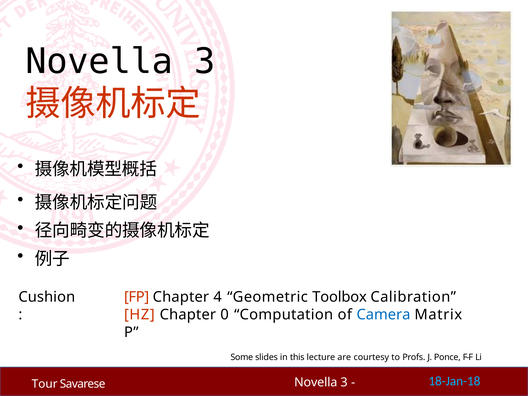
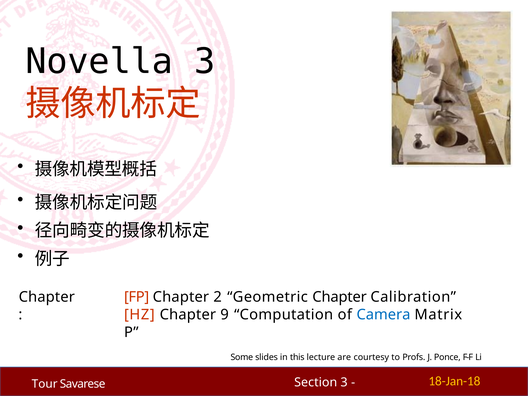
4: 4 -> 2 (218, 297)
Geometric Toolbox: Toolbox -> Chapter (340, 297)
Cushion: Cushion -> Chapter (47, 297)
0: 0 -> 9 (225, 315)
Novella: Novella -> Section (316, 382)
18-Jan-18 colour: light blue -> yellow (454, 381)
